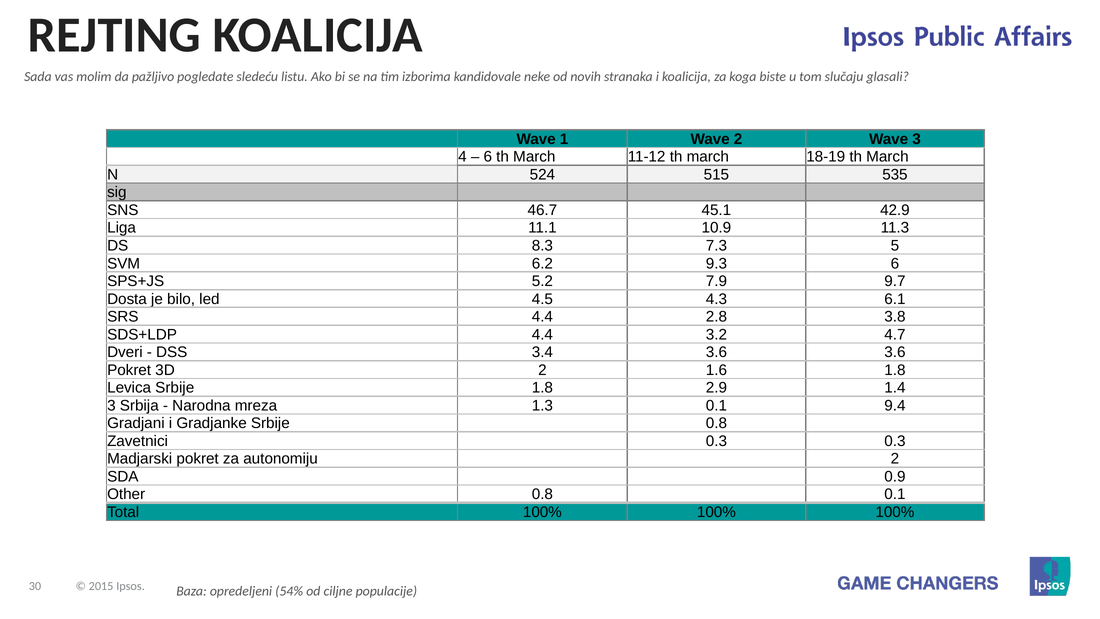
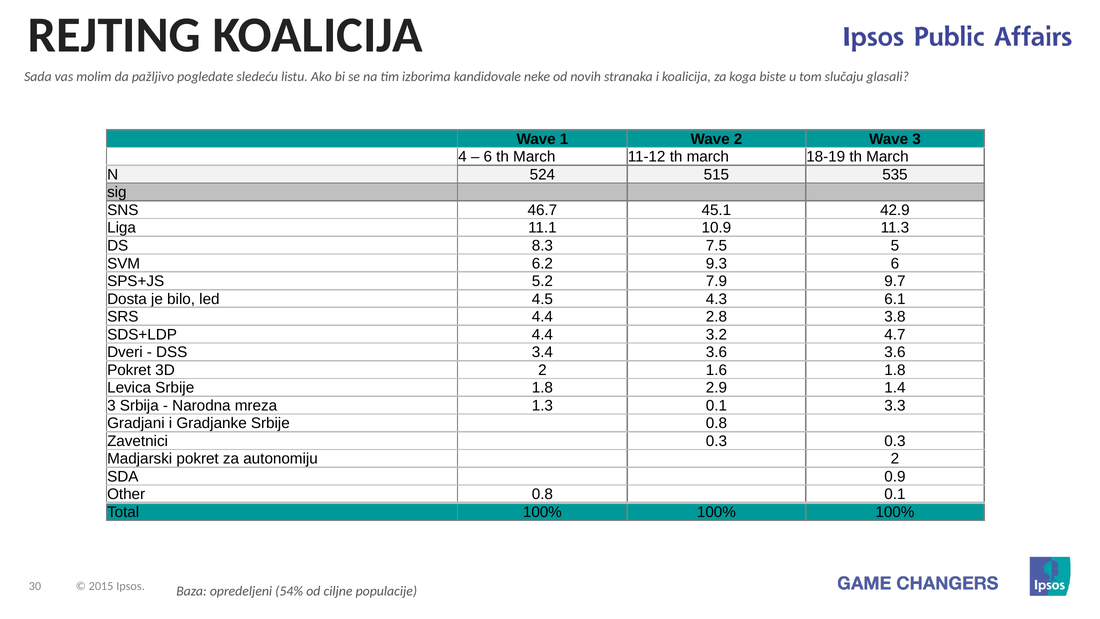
7.3: 7.3 -> 7.5 (716, 246)
9.4: 9.4 -> 3.3 (895, 405)
